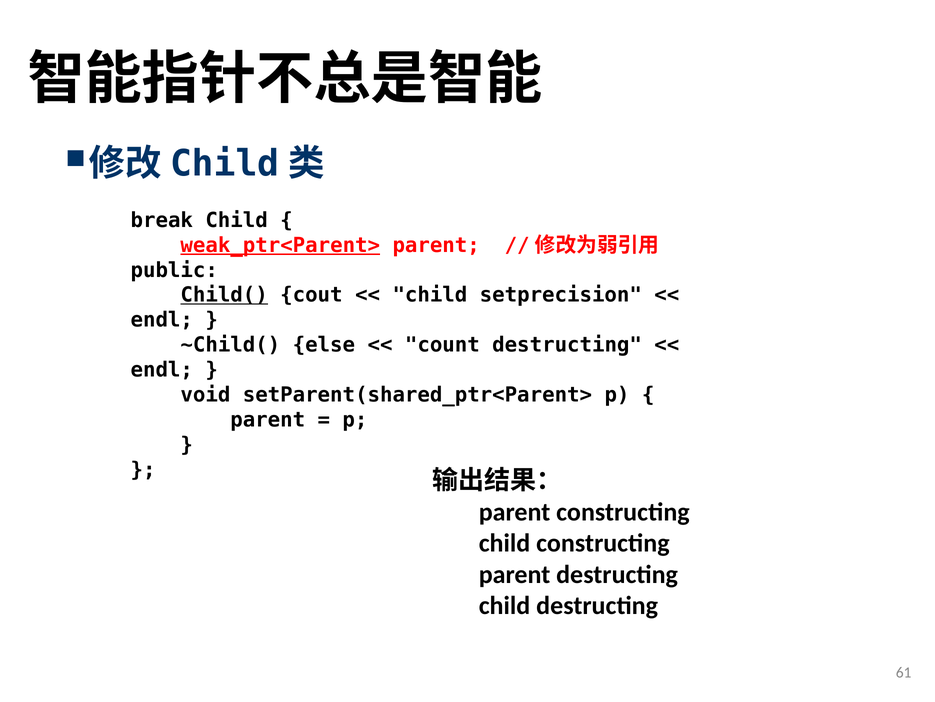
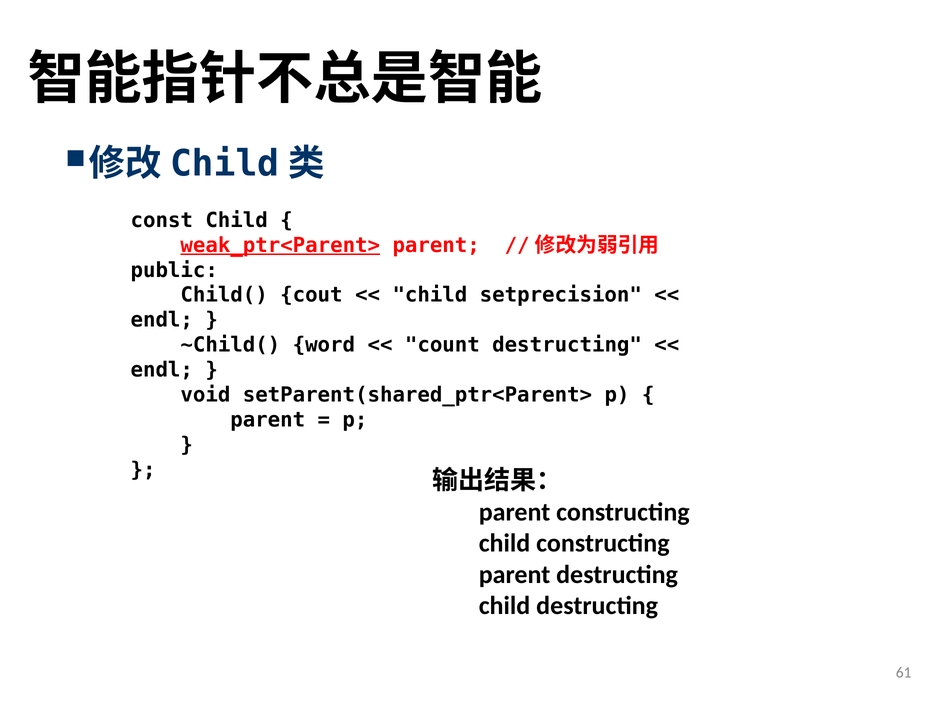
break: break -> const (162, 220)
Child( underline: present -> none (224, 295)
else: else -> word (324, 345)
